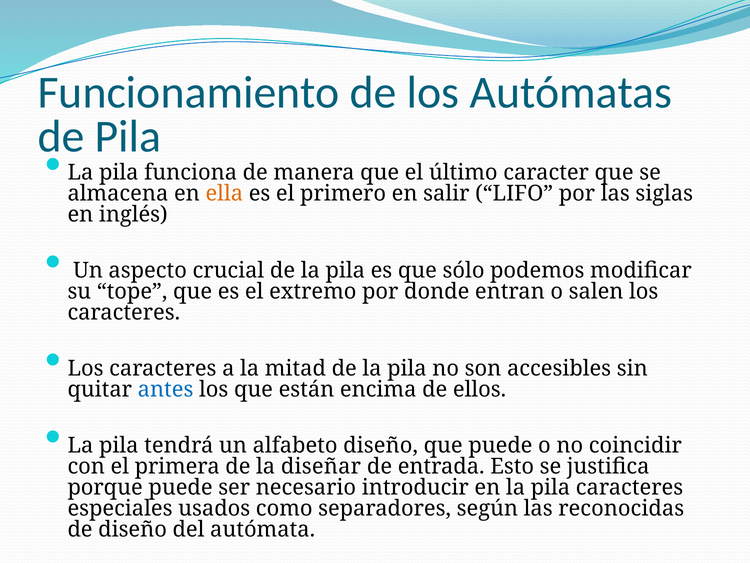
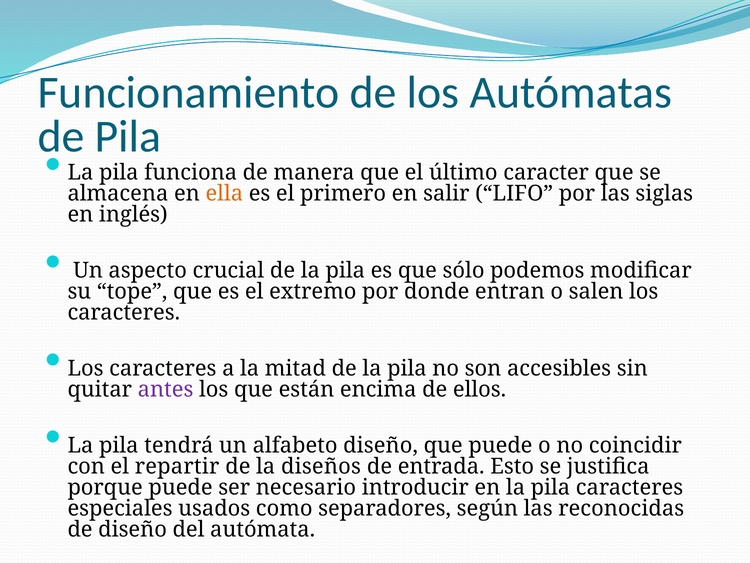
antes colour: blue -> purple (166, 389)
primera: primera -> repartir (177, 466)
diseñar: diseñar -> diseños (321, 466)
